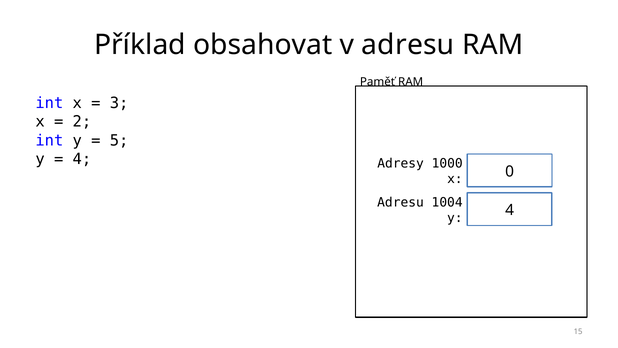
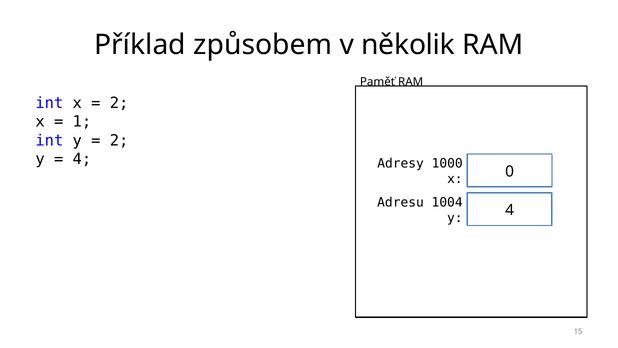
obsahovat: obsahovat -> způsobem (263, 45)
v adresu: adresu -> několik (408, 45)
3: 3 -> 2 (119, 103)
2: 2 -> 1 (82, 122)
5: 5 -> 2 (119, 140)
